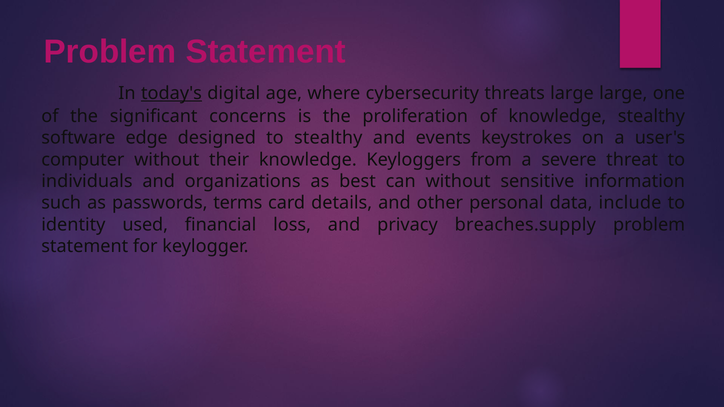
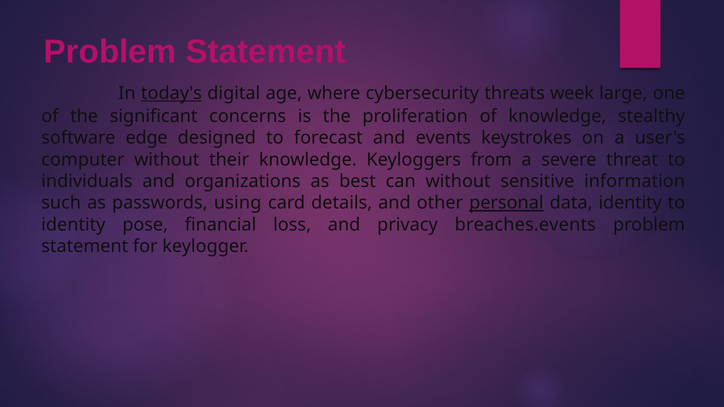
threats large: large -> week (572, 93)
to stealthy: stealthy -> forecast (328, 138)
terms: terms -> using (238, 203)
personal underline: none -> present (506, 203)
data include: include -> identity (630, 203)
used: used -> pose (145, 225)
breaches.supply: breaches.supply -> breaches.events (525, 225)
